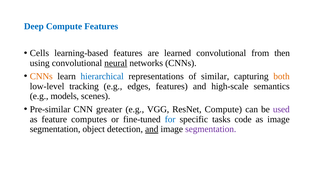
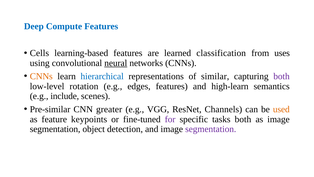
learned convolutional: convolutional -> classification (221, 53)
then: then -> uses (282, 53)
both colour: orange -> purple (282, 76)
tracking: tracking -> rotation (84, 86)
high-scale: high-scale -> high-learn (230, 86)
models: models -> include (65, 96)
ResNet Compute: Compute -> Channels (223, 109)
used colour: purple -> orange (281, 109)
computes: computes -> keypoints (89, 119)
for colour: blue -> purple (170, 119)
tasks code: code -> both (243, 119)
and underline: present -> none (152, 129)
